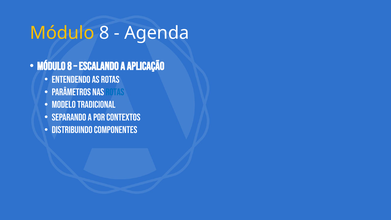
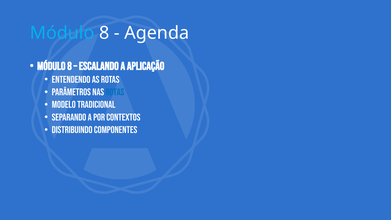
Módulo colour: yellow -> light blue (62, 33)
